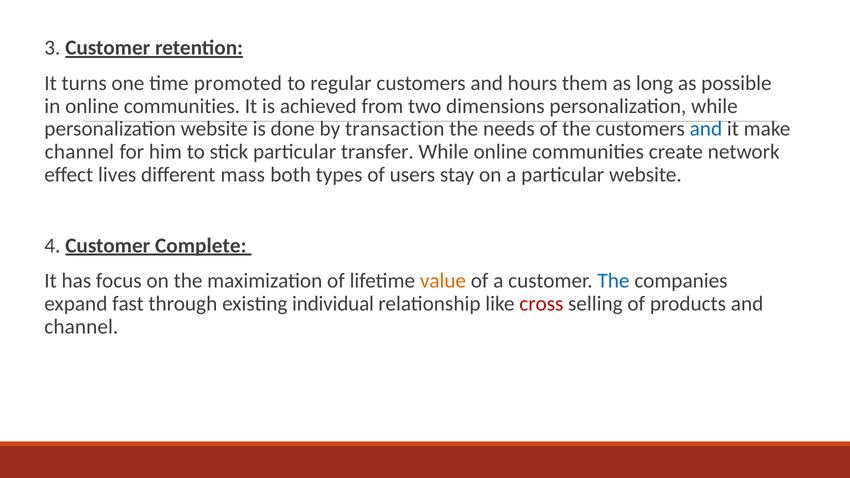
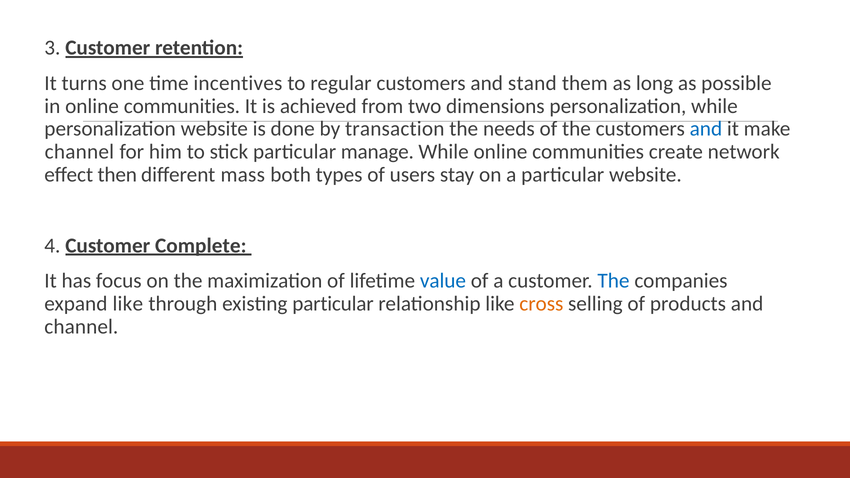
promoted: promoted -> incentives (238, 83)
hours: hours -> stand (532, 83)
transfer: transfer -> manage (377, 152)
lives: lives -> then (117, 175)
value colour: orange -> blue (443, 281)
expand fast: fast -> like (128, 304)
existing individual: individual -> particular (333, 304)
cross colour: red -> orange (541, 304)
